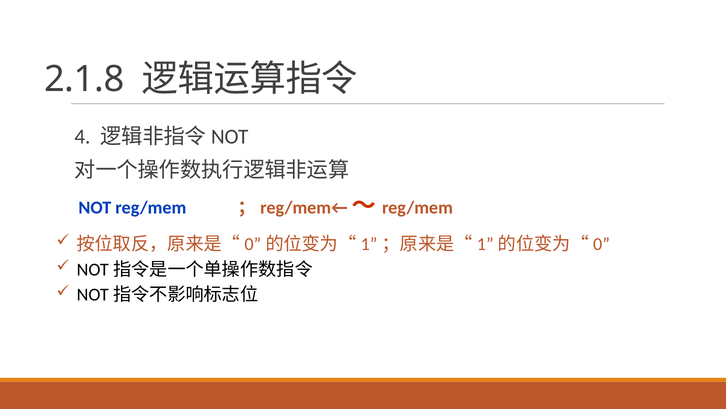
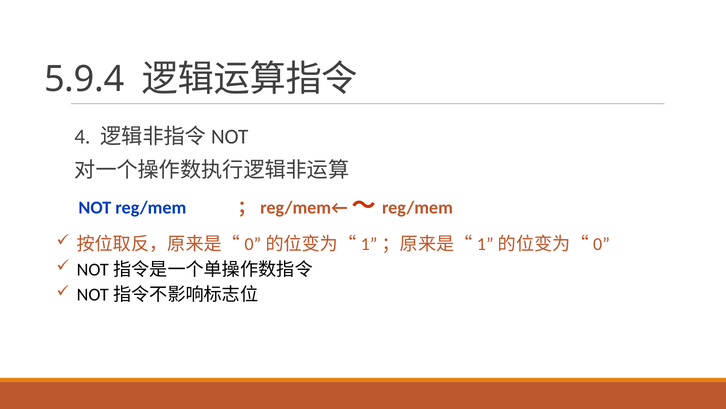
2.1.8: 2.1.8 -> 5.9.4 (84, 79)
